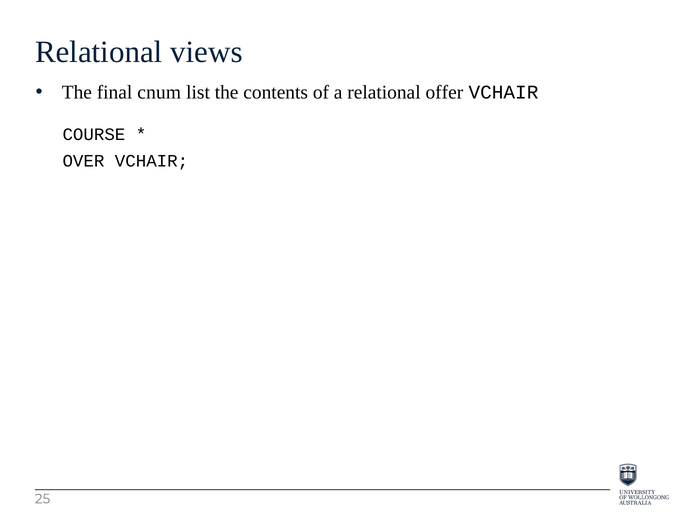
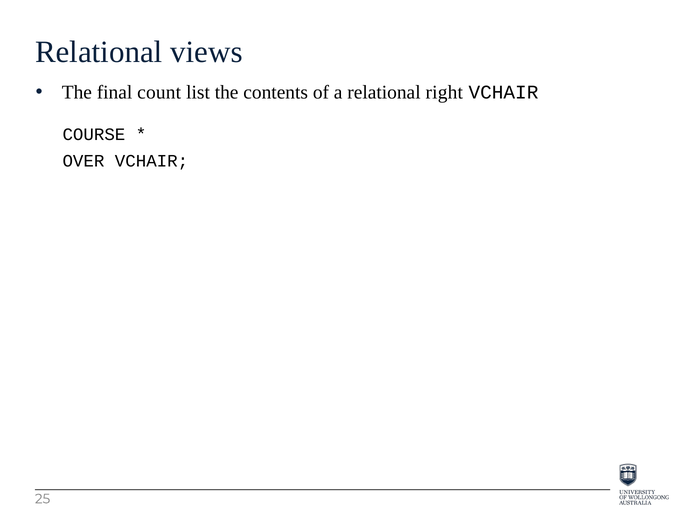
cnum: cnum -> count (159, 92)
offer: offer -> right (444, 92)
